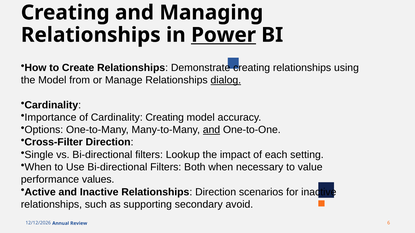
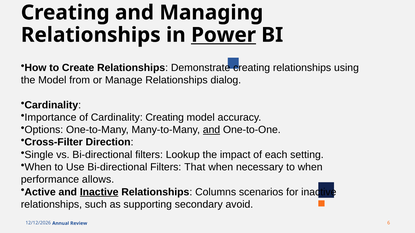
dialog underline: present -> none (226, 80)
Both: Both -> That (195, 167)
to value: value -> when (310, 167)
values: values -> allows (98, 180)
Inactive underline: none -> present (99, 192)
Relationships Direction: Direction -> Columns (216, 192)
